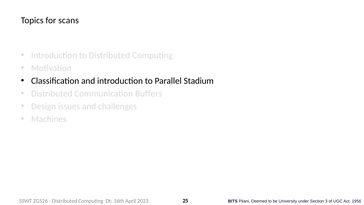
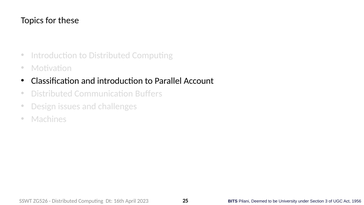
scans: scans -> these (69, 20)
Stadium: Stadium -> Account (199, 81)
